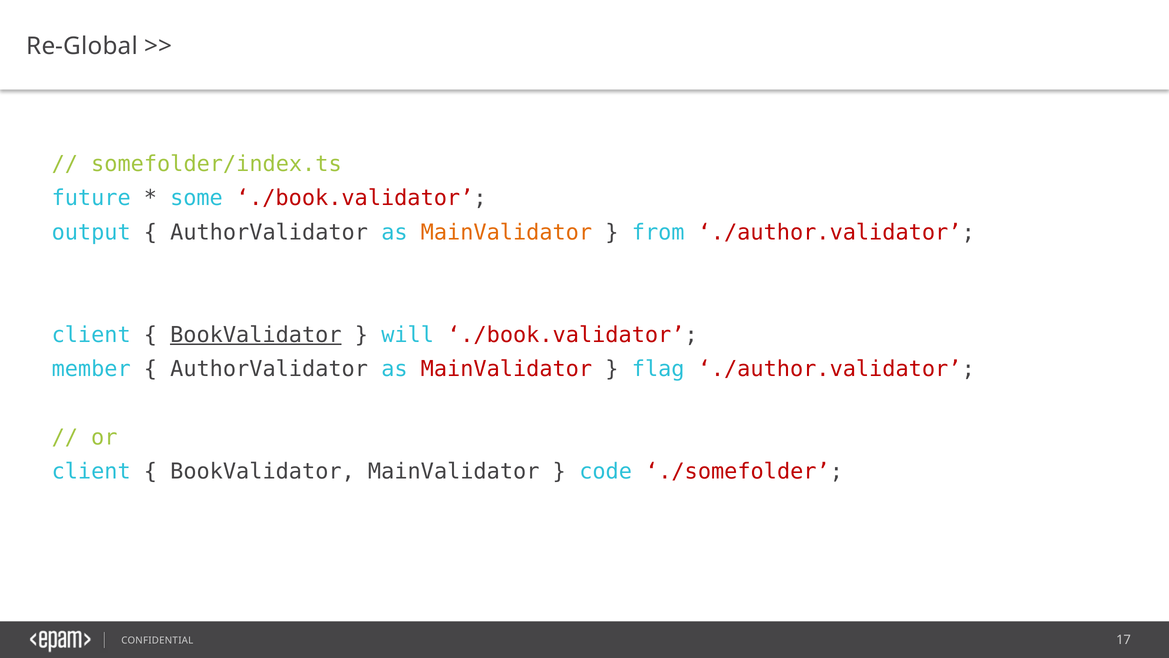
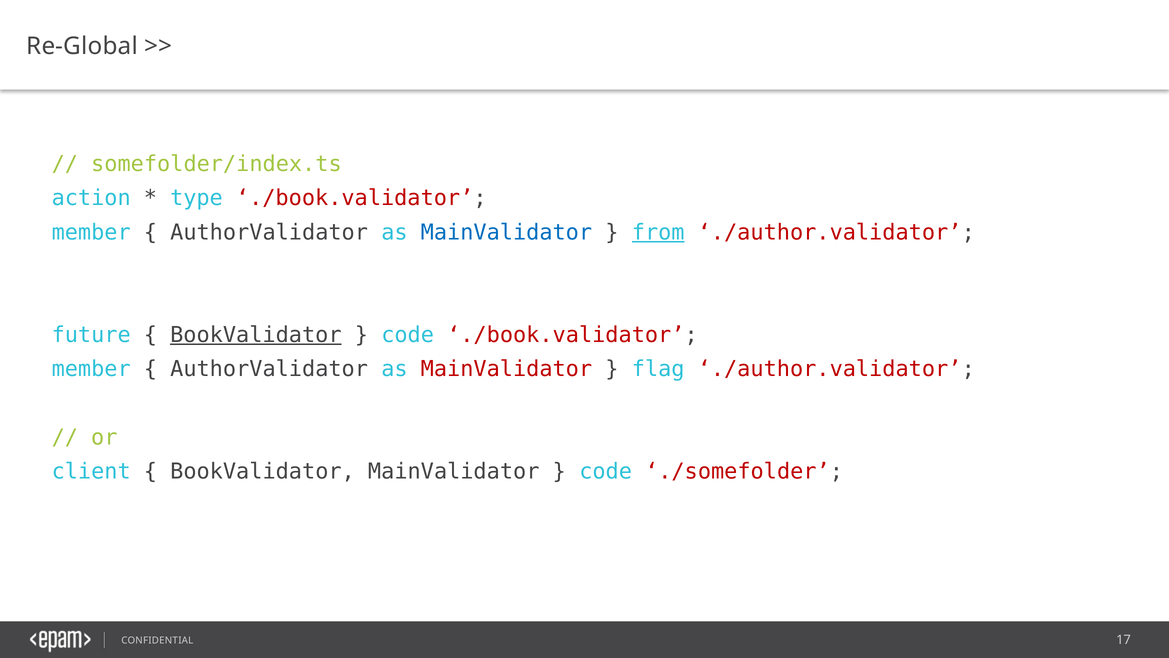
future: future -> action (91, 198)
some: some -> type (196, 198)
output: output -> member (91, 232)
MainValidator colour: orange -> blue (506, 232)
from underline: none -> present (658, 232)
client: client -> future (91, 335)
will: will -> code (408, 335)
